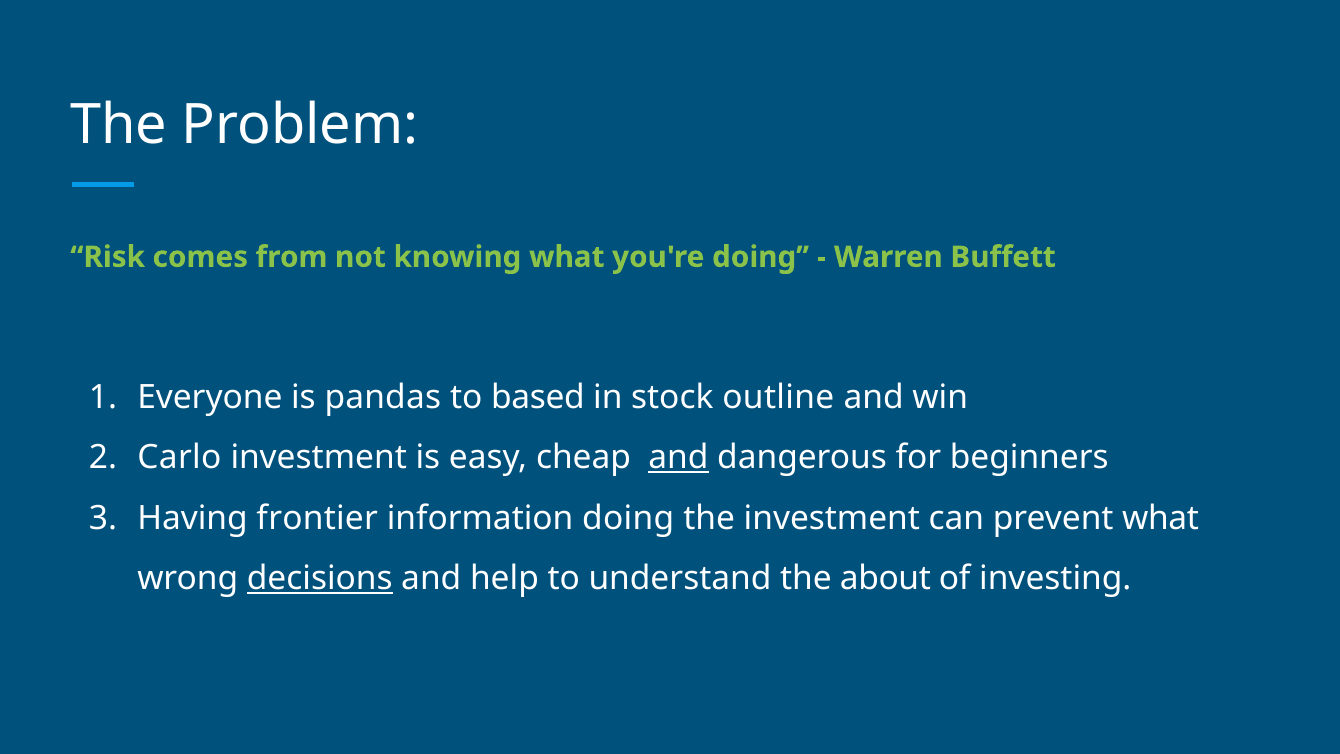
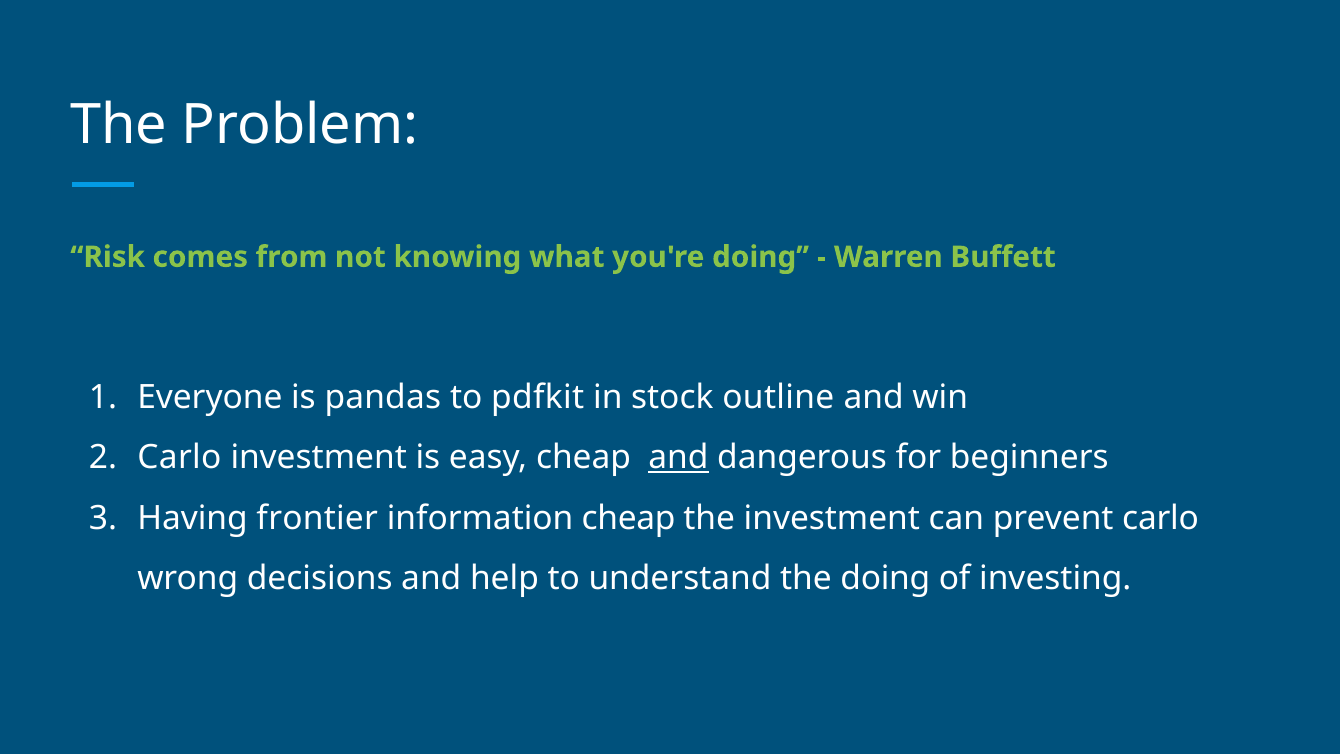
based: based -> pdfkit (538, 397)
information doing: doing -> cheap (629, 518)
prevent what: what -> carlo (1161, 518)
decisions underline: present -> none (320, 578)
the about: about -> doing (885, 578)
